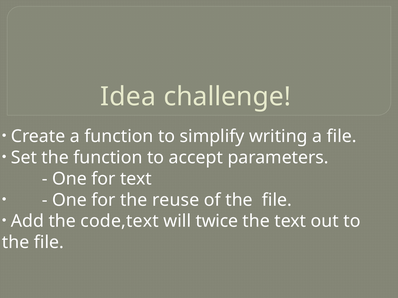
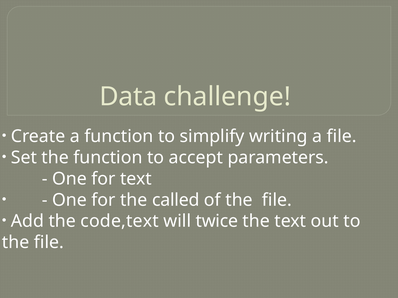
Idea: Idea -> Data (128, 97)
reuse: reuse -> called (176, 200)
